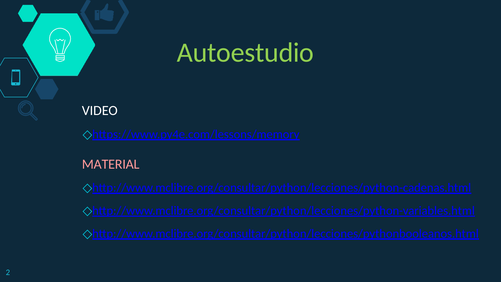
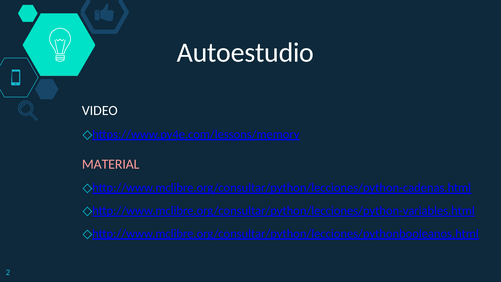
Autoestudio colour: light green -> white (245, 53)
